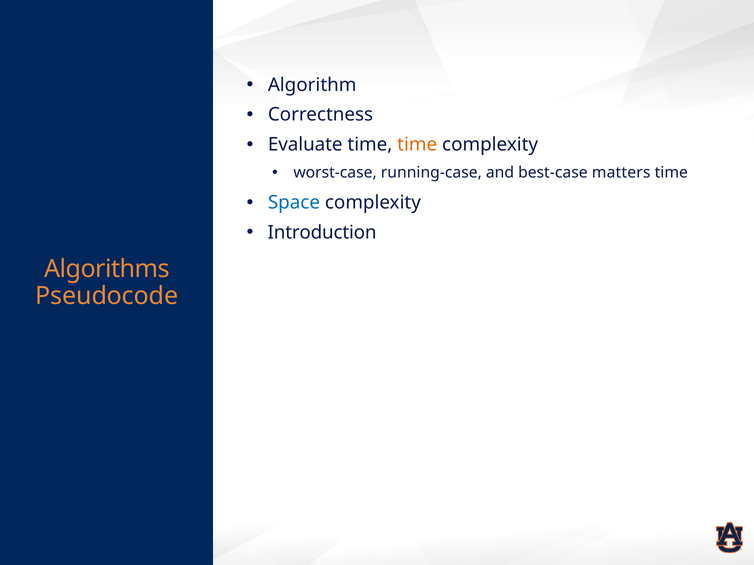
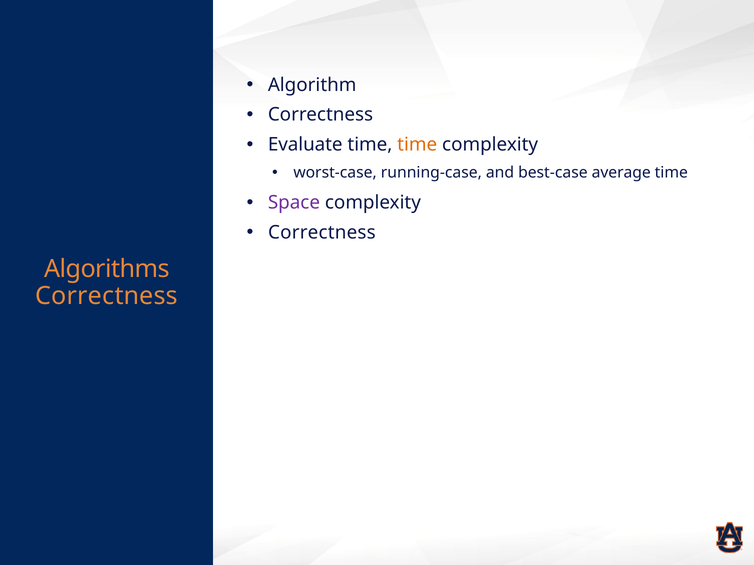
matters: matters -> average (621, 173)
Space colour: blue -> purple (294, 203)
Introduction: Introduction -> Correctness (322, 233)
Pseudocode: Pseudocode -> Correctness (107, 296)
